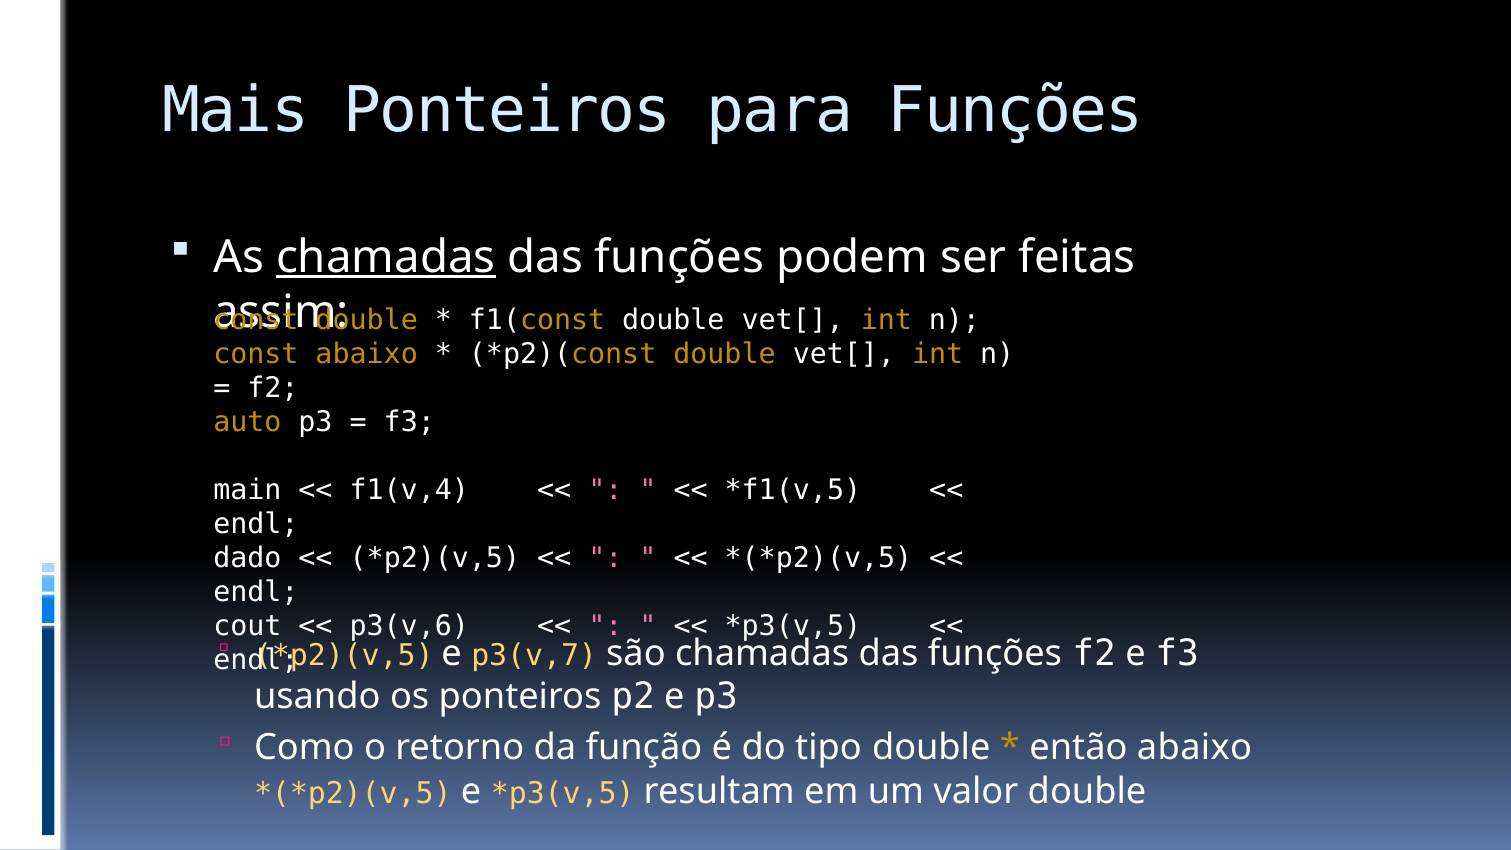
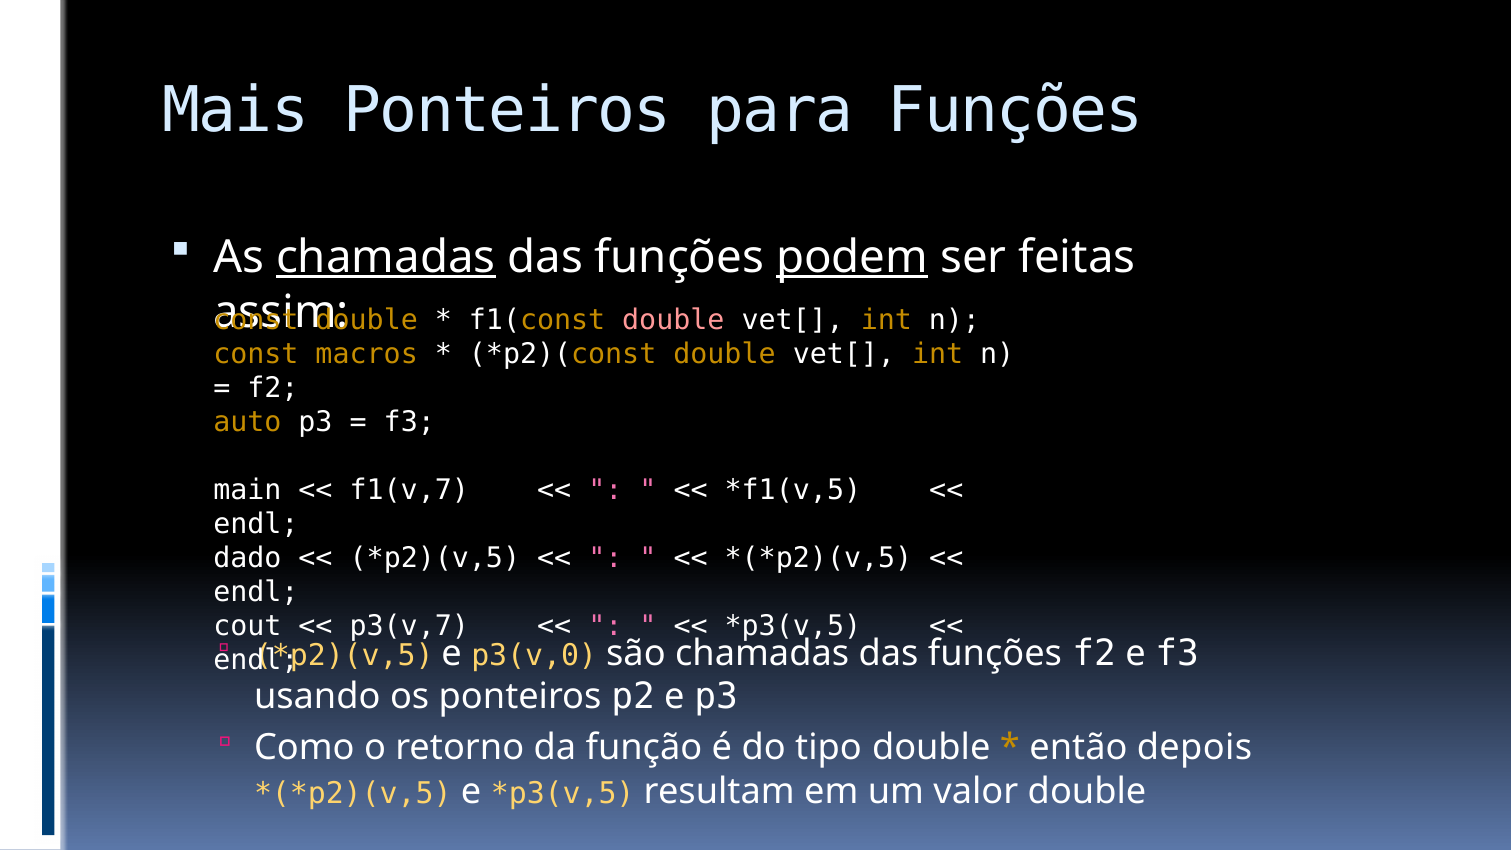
podem underline: none -> present (852, 257)
double colour: white -> pink (673, 320)
const abaixo: abaixo -> macros (367, 354)
f1(v,4: f1(v,4 -> f1(v,7 (409, 490)
p3(v,6: p3(v,6 -> p3(v,7 (409, 626)
p3(v,7: p3(v,7 -> p3(v,0 (534, 655)
então abaixo: abaixo -> depois (1194, 748)
